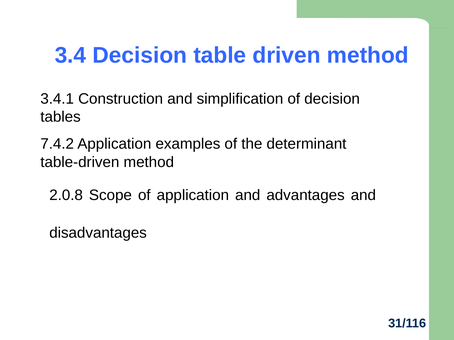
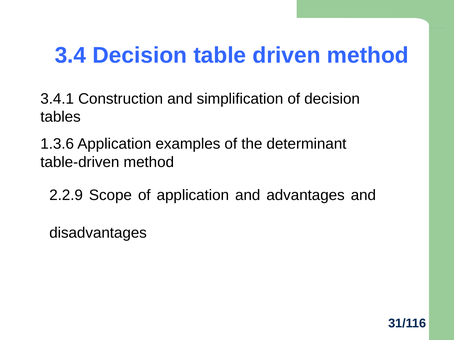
7.4.2: 7.4.2 -> 1.3.6 (57, 144)
2.0.8: 2.0.8 -> 2.2.9 (66, 195)
